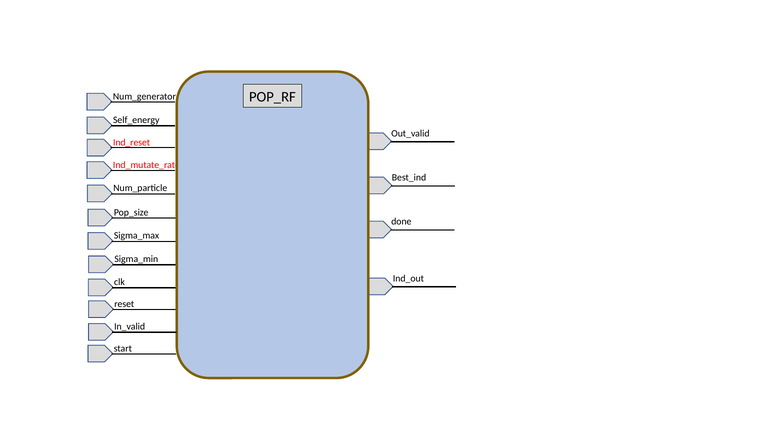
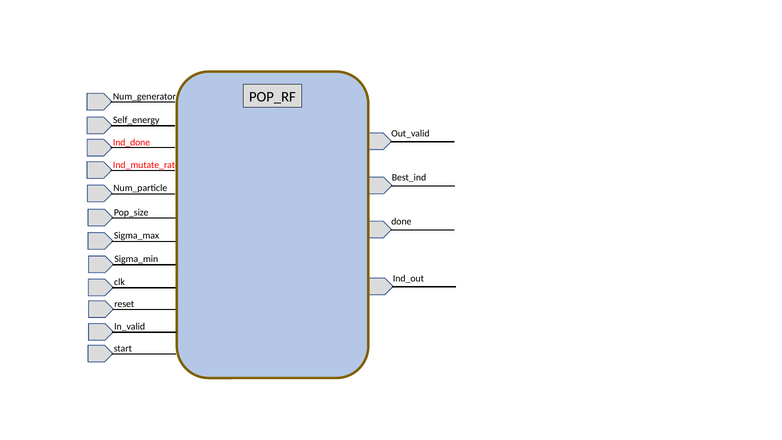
Ind_reset: Ind_reset -> Ind_done (132, 142)
